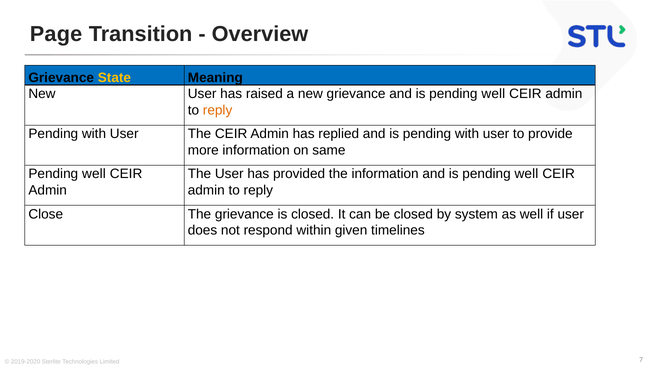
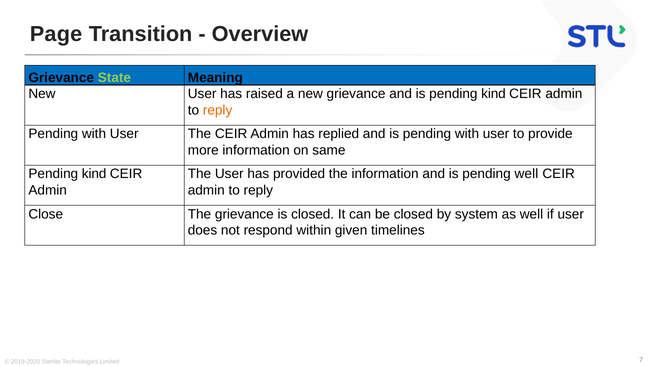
State colour: yellow -> light green (114, 78)
well: well -> kind (493, 94)
well: well -> kind (94, 174)
